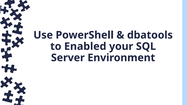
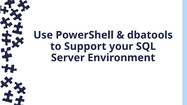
Enabled: Enabled -> Support (85, 46)
